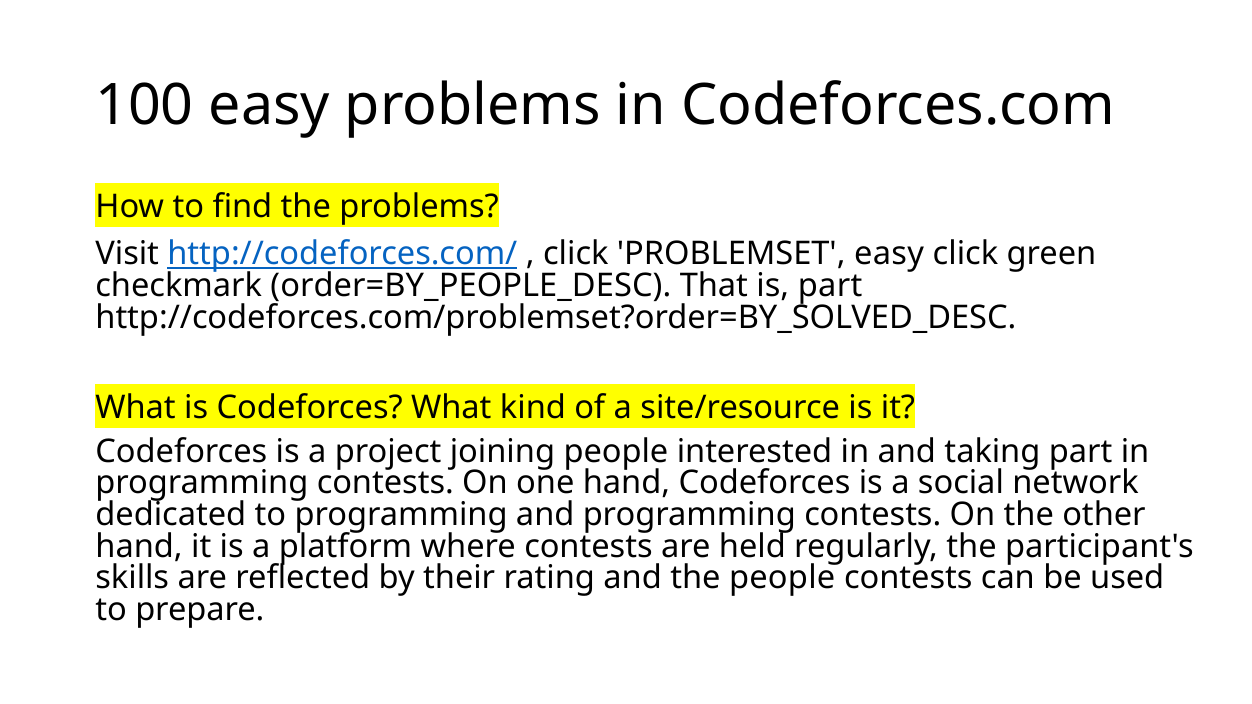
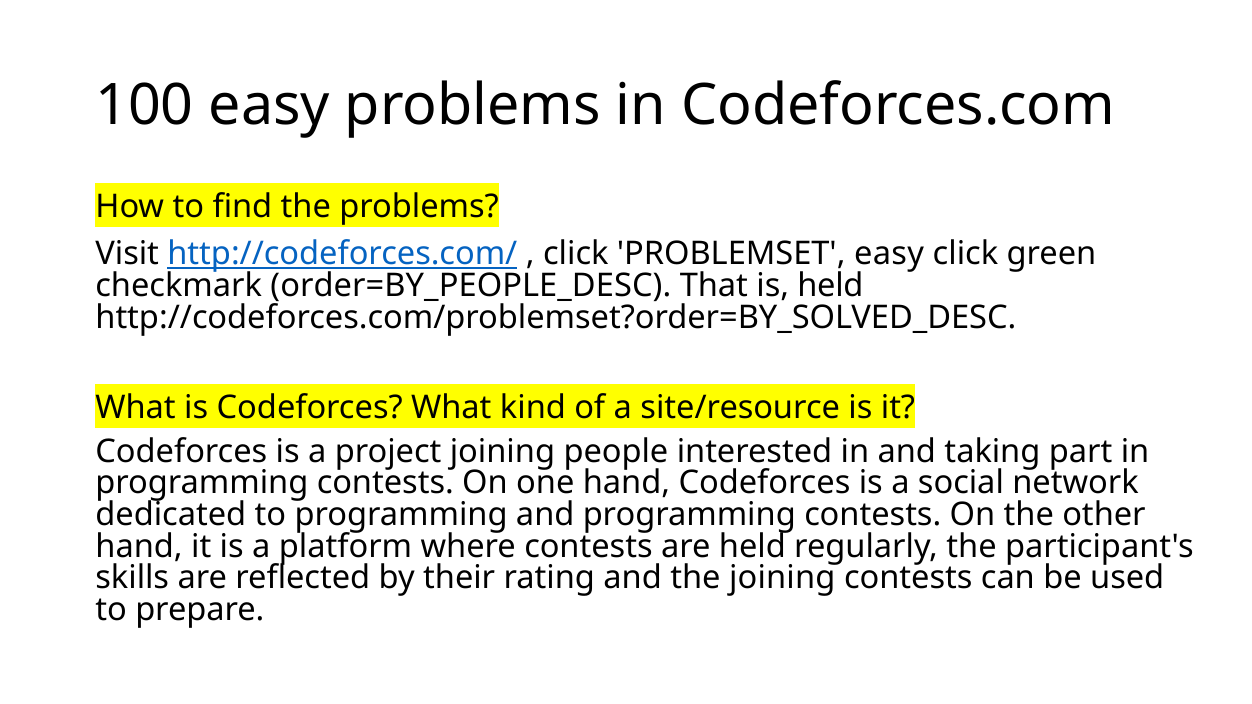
is part: part -> held (830, 286)
the people: people -> joining (782, 578)
